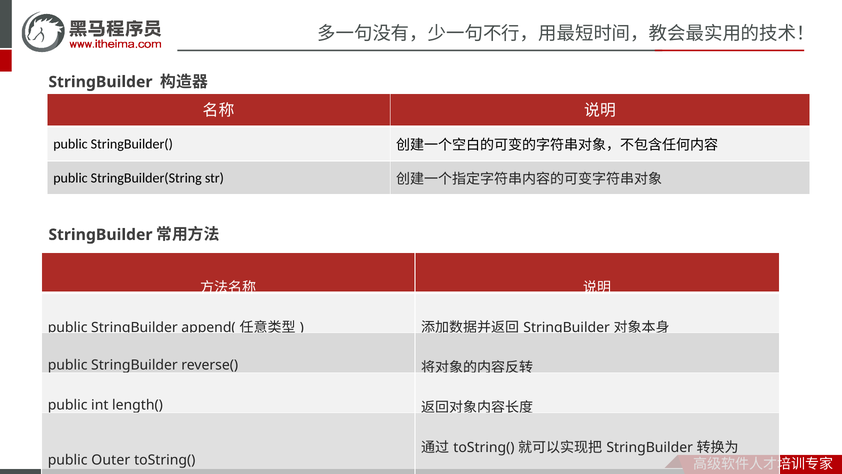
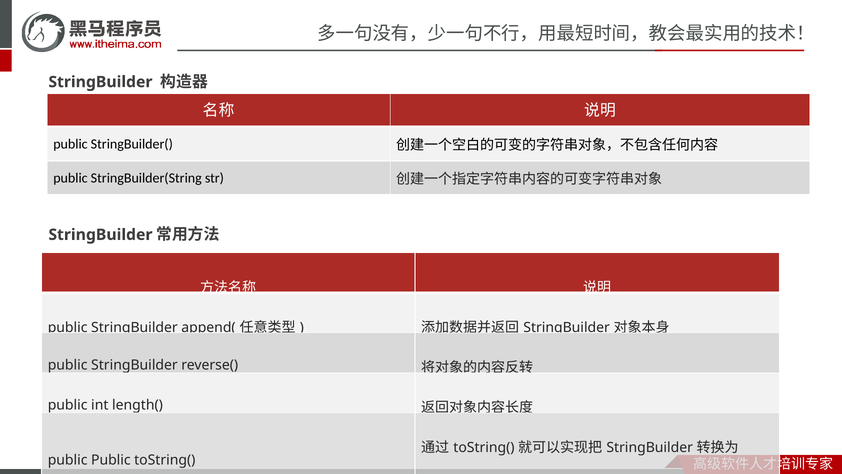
public Outer: Outer -> Public (111, 460)
